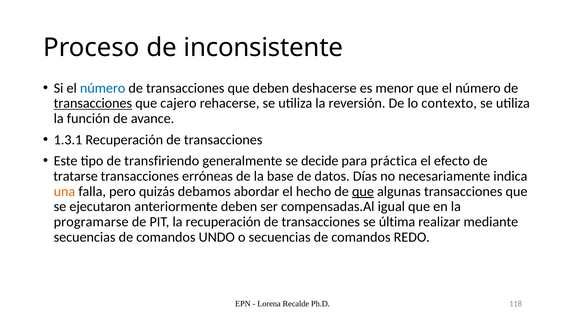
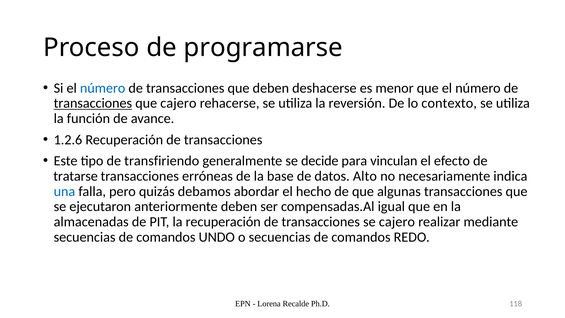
inconsistente: inconsistente -> programarse (263, 47)
1.3.1: 1.3.1 -> 1.2.6 (68, 140)
práctica: práctica -> vinculan (394, 161)
Días: Días -> Alto (365, 176)
una colour: orange -> blue (64, 191)
que underline: present -> none (363, 191)
programarse: programarse -> almacenadas (91, 222)
se última: última -> cajero (397, 222)
